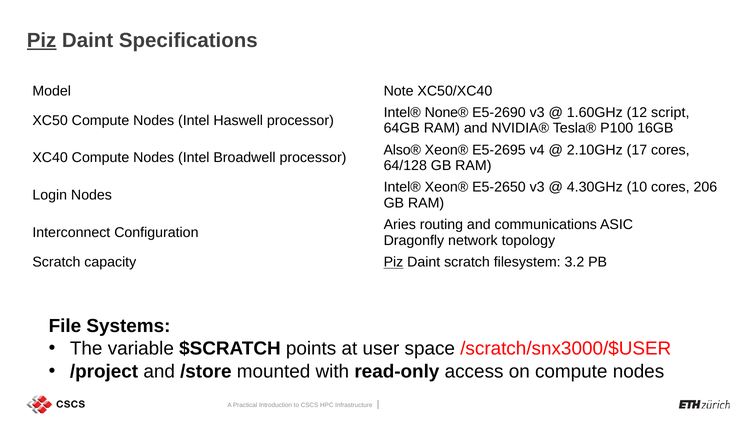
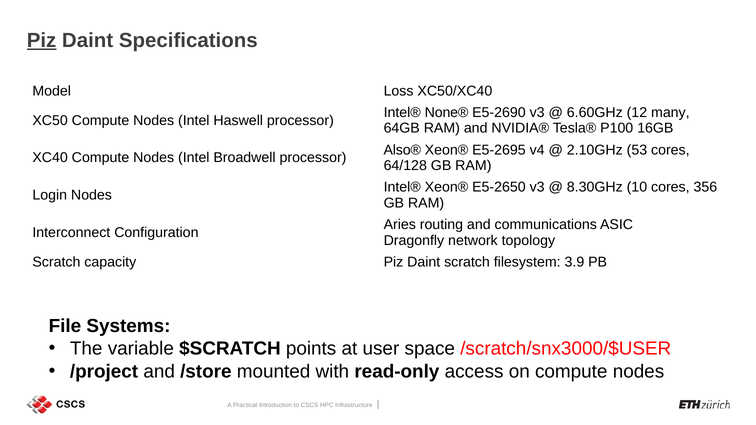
Note: Note -> Loss (399, 91)
1.60GHz: 1.60GHz -> 6.60GHz (595, 113)
script: script -> many (670, 113)
17: 17 -> 53 (637, 150)
4.30GHz: 4.30GHz -> 8.30GHz (595, 187)
206: 206 -> 356 (705, 187)
Piz underline: present -> none (393, 262)
3.2: 3.2 -> 3.9 (574, 262)
